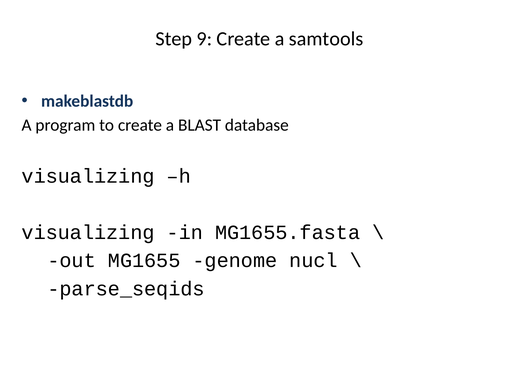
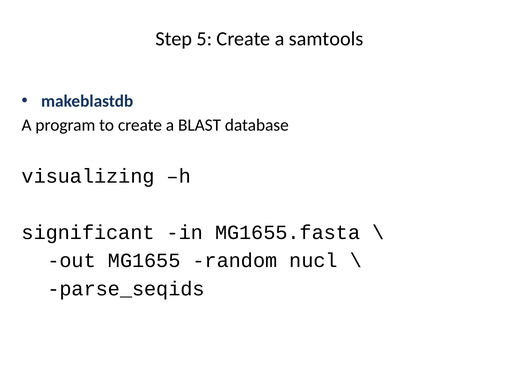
9: 9 -> 5 (204, 39)
visualizing: visualizing -> significant (88, 233)
genome: genome -> random (235, 261)
